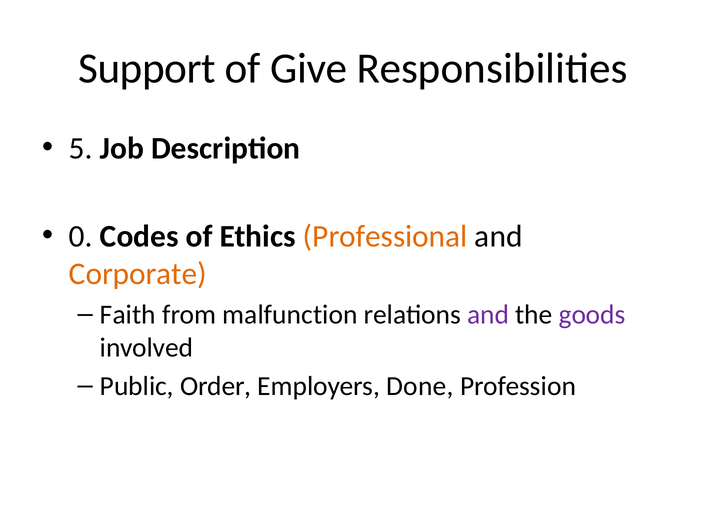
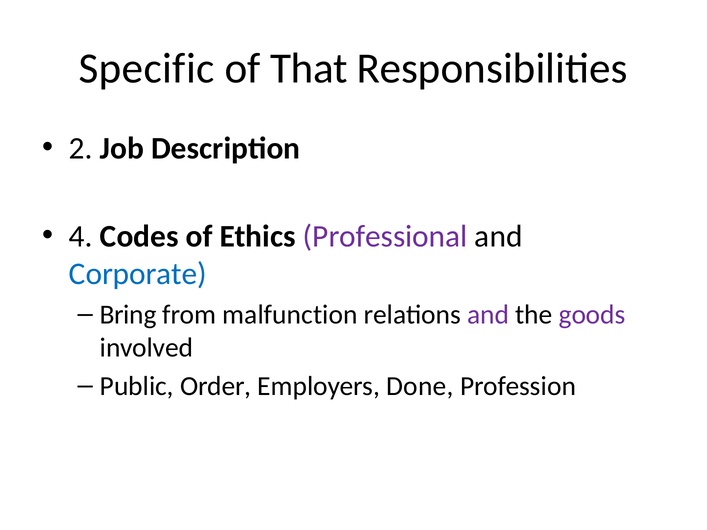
Support: Support -> Specific (147, 68)
Give: Give -> That (309, 68)
5: 5 -> 2 (81, 148)
0: 0 -> 4 (81, 236)
Professional colour: orange -> purple (385, 236)
Corporate colour: orange -> blue (138, 274)
Faith: Faith -> Bring (128, 315)
